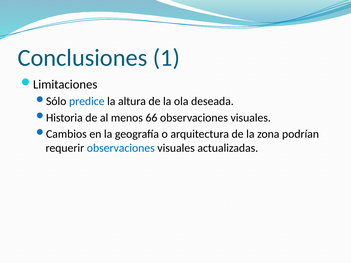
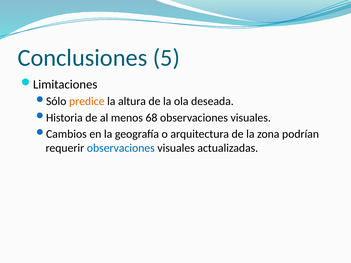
1: 1 -> 5 (166, 58)
predice colour: blue -> orange (87, 101)
66: 66 -> 68 (151, 118)
